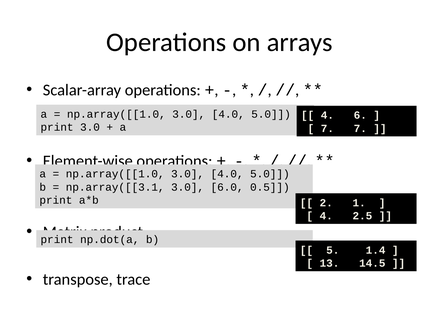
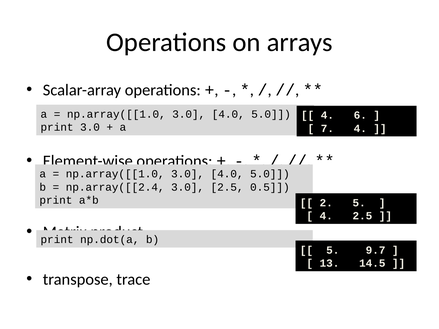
7 7: 7 -> 4 (360, 129)
np.array([[3.1: np.array([[3.1 -> np.array([[2.4 (115, 187)
3.0 6.0: 6.0 -> 2.5 (227, 187)
2 1: 1 -> 5 (359, 203)
1.4: 1.4 -> 9.7 (376, 250)
